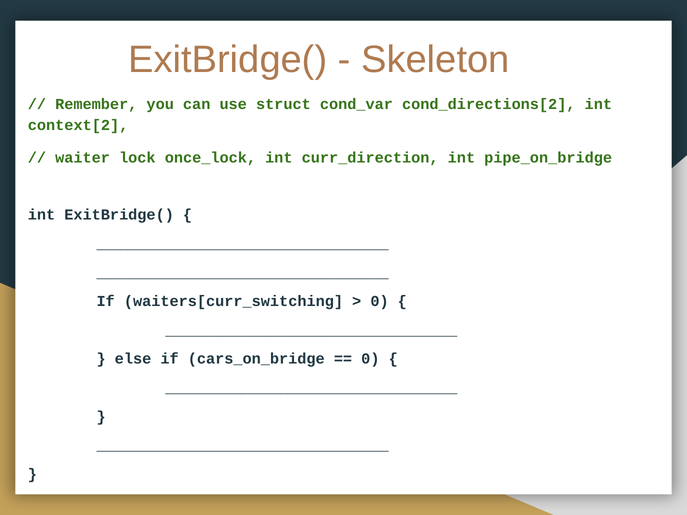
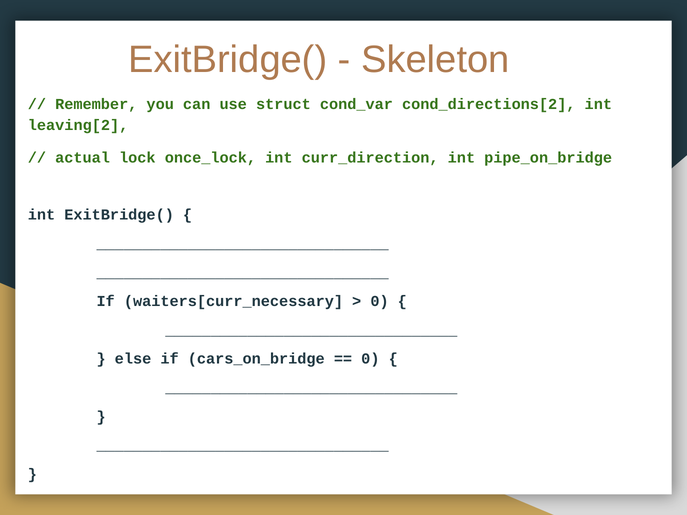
context[2: context[2 -> leaving[2 (78, 125)
waiter: waiter -> actual (83, 158)
waiters[curr_switching: waiters[curr_switching -> waiters[curr_necessary (233, 301)
